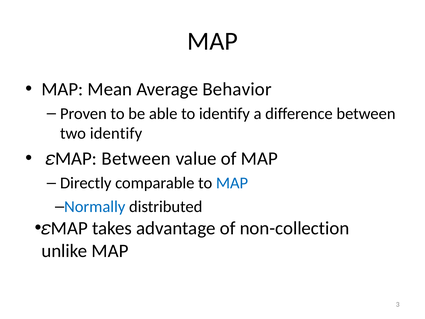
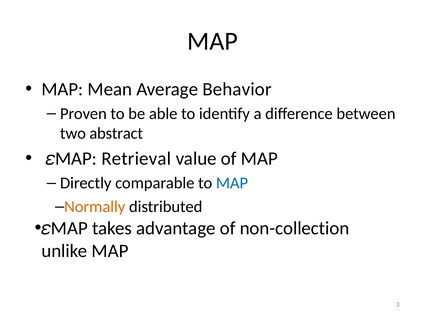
two identify: identify -> abstract (116, 133)
𝜀MAP Between: Between -> Retrieval (136, 159)
Normally colour: blue -> orange (95, 207)
